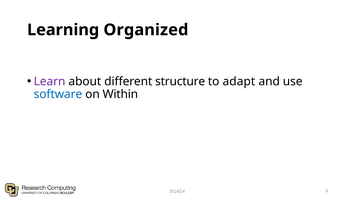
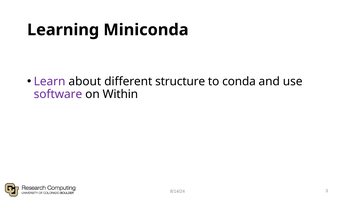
Organized: Organized -> Miniconda (146, 30)
adapt: adapt -> conda (239, 81)
software colour: blue -> purple (58, 94)
